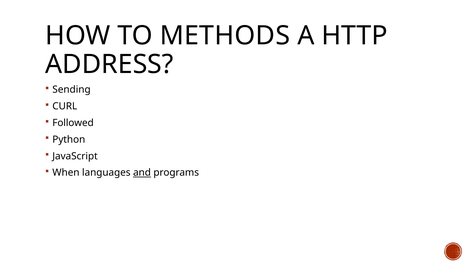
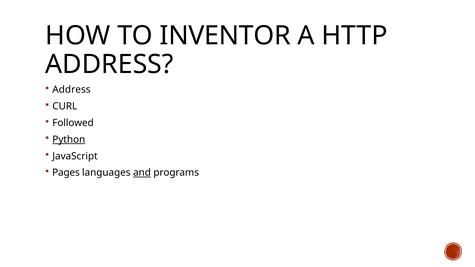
METHODS: METHODS -> INVENTOR (225, 36)
Sending: Sending -> Address (71, 90)
Python underline: none -> present (69, 140)
When: When -> Pages (66, 173)
